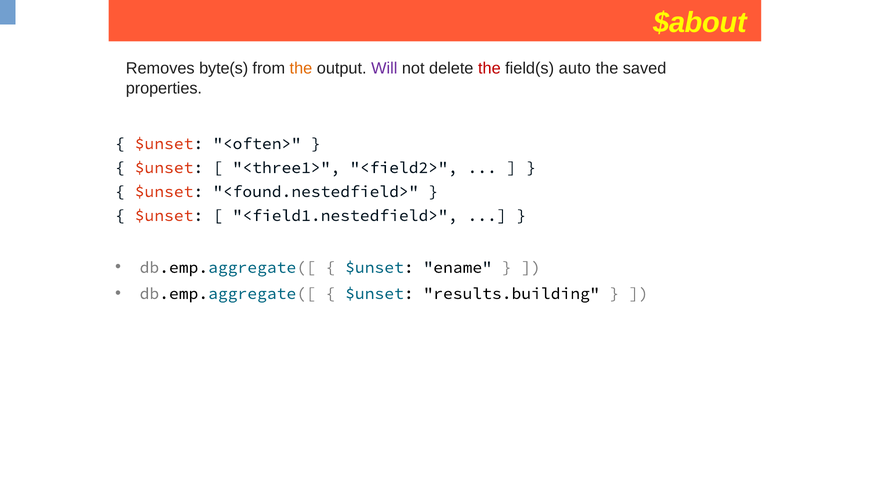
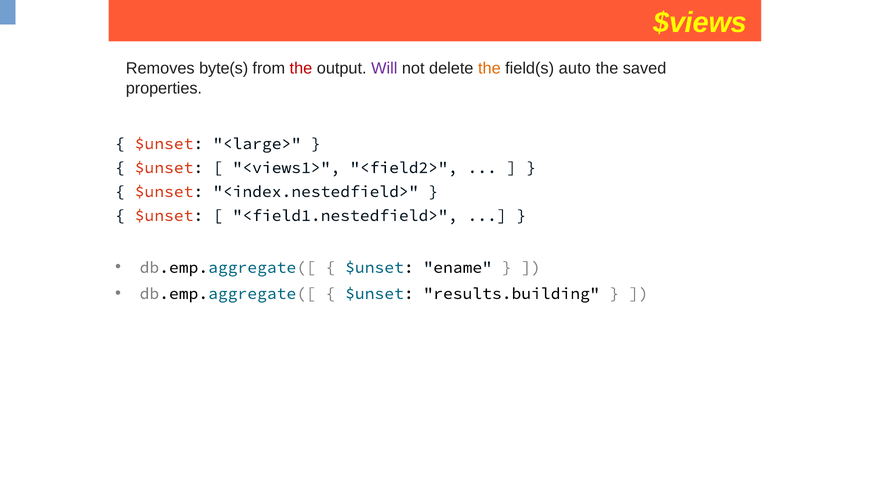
$about: $about -> $views (700, 23)
the colour: orange -> red (301, 68)
the colour: red -> orange (489, 68)
<often>: <often> -> <large> (257, 143)
<three1>: <three1> -> <views1> (286, 167)
<found.nestedfield>: <found.nestedfield> -> <index.nestedfield> (316, 191)
